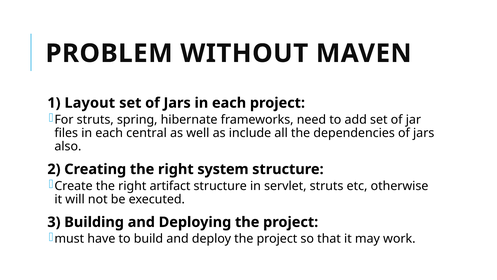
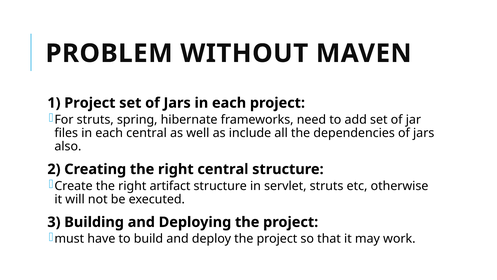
1 Layout: Layout -> Project (90, 103)
right system: system -> central (223, 169)
